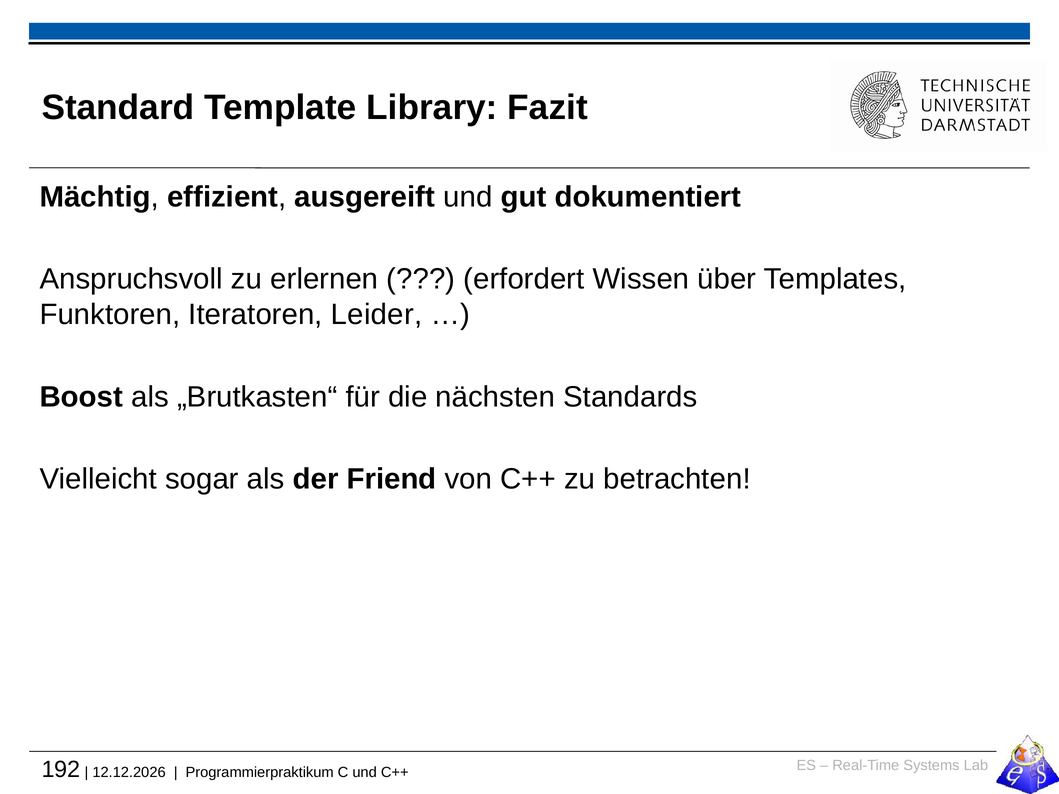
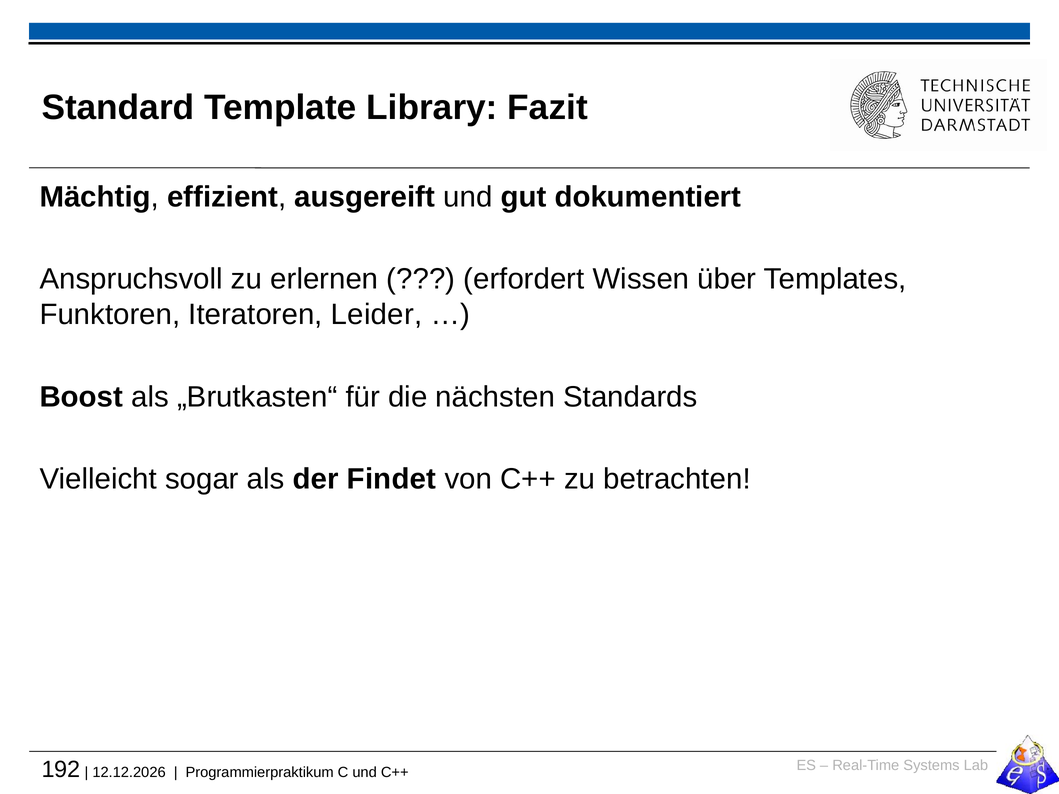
Friend: Friend -> Findet (391, 479)
